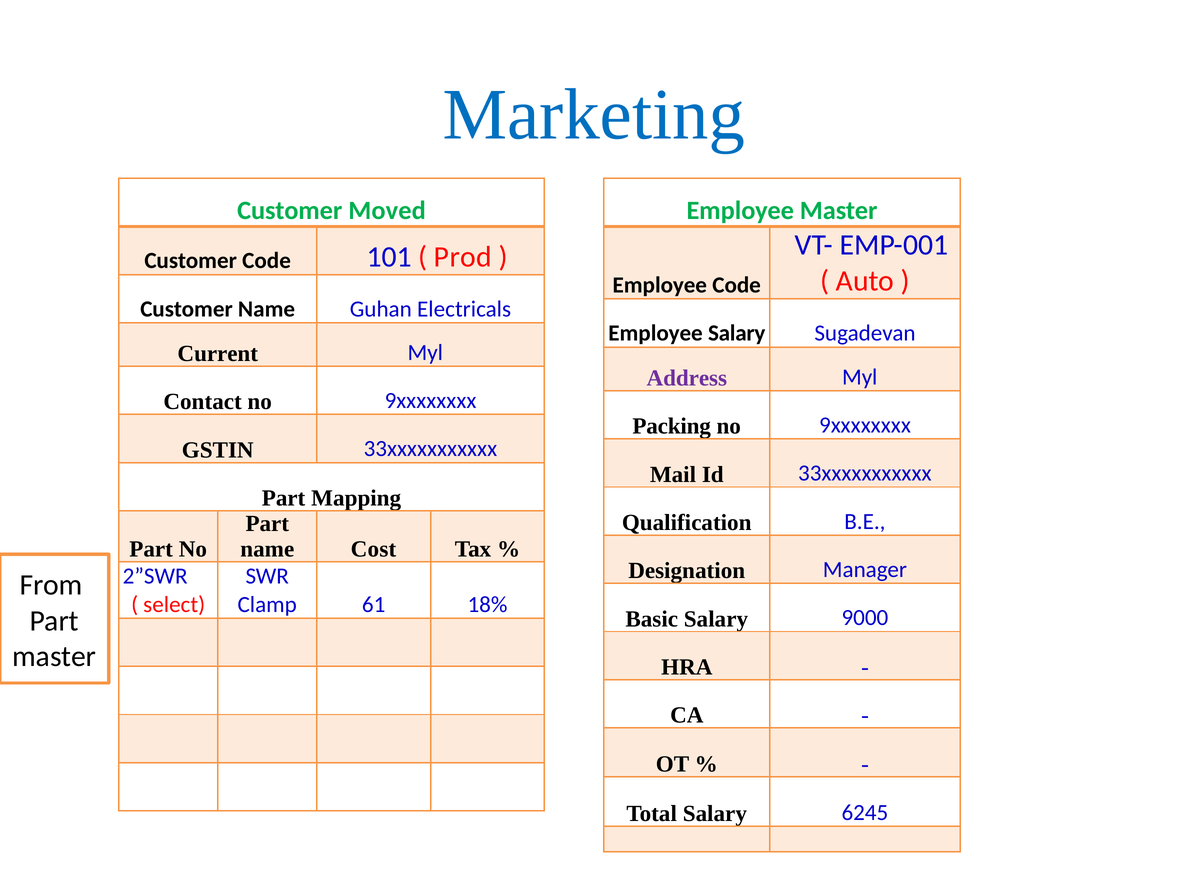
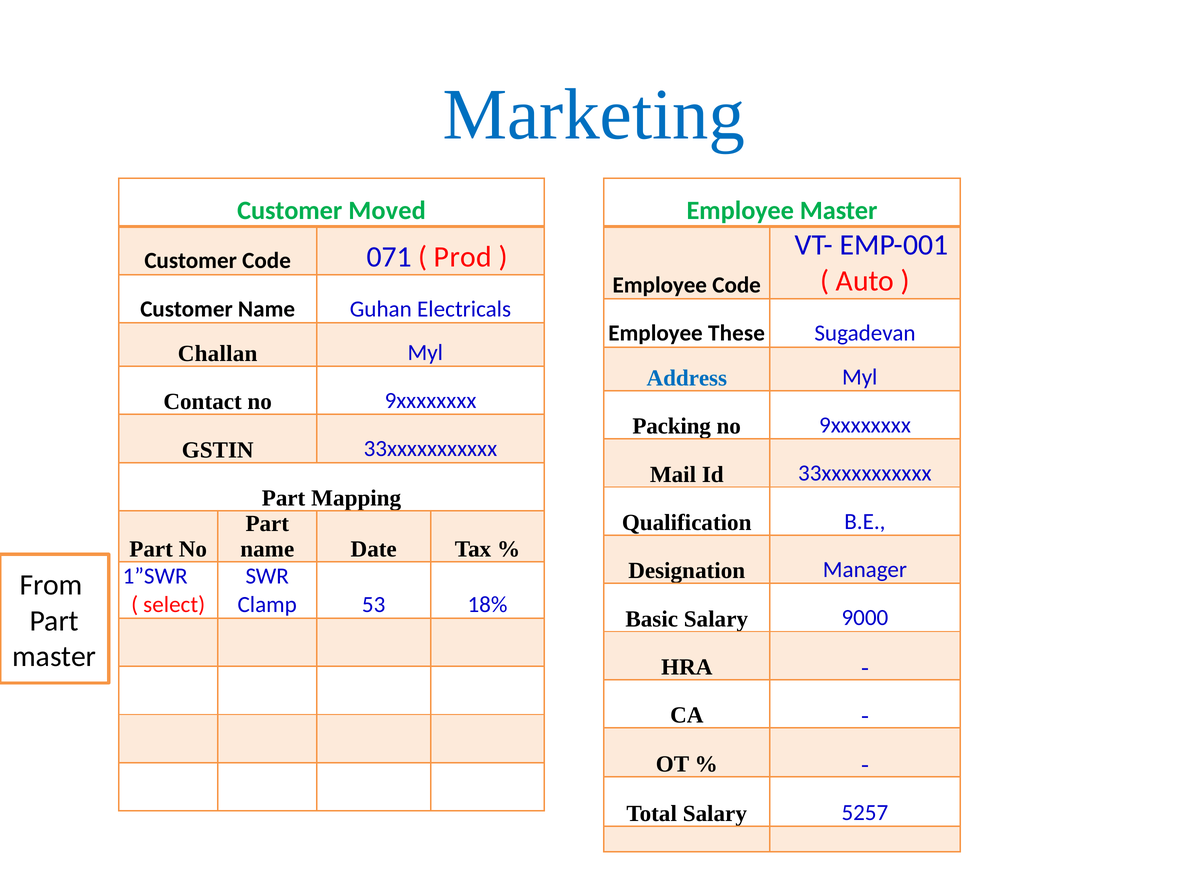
101: 101 -> 071 (389, 257)
Employee Salary: Salary -> These (736, 333)
Current: Current -> Challan (218, 354)
Address colour: purple -> blue (687, 378)
Cost: Cost -> Date (374, 549)
2”SWR: 2”SWR -> 1”SWR (155, 576)
61: 61 -> 53 (374, 604)
6245: 6245 -> 5257 (865, 812)
